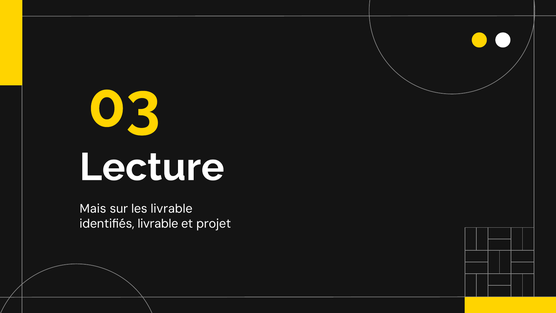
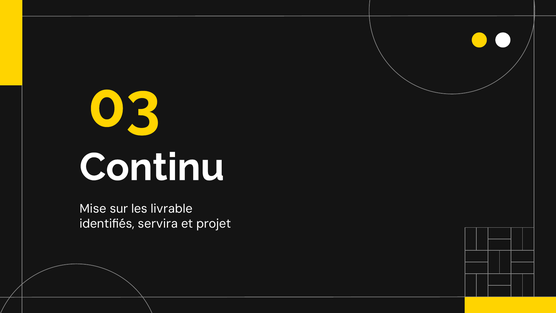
Lecture: Lecture -> Continu (152, 167)
Mais: Mais -> Mise (93, 209)
identifiés livrable: livrable -> servira (158, 224)
